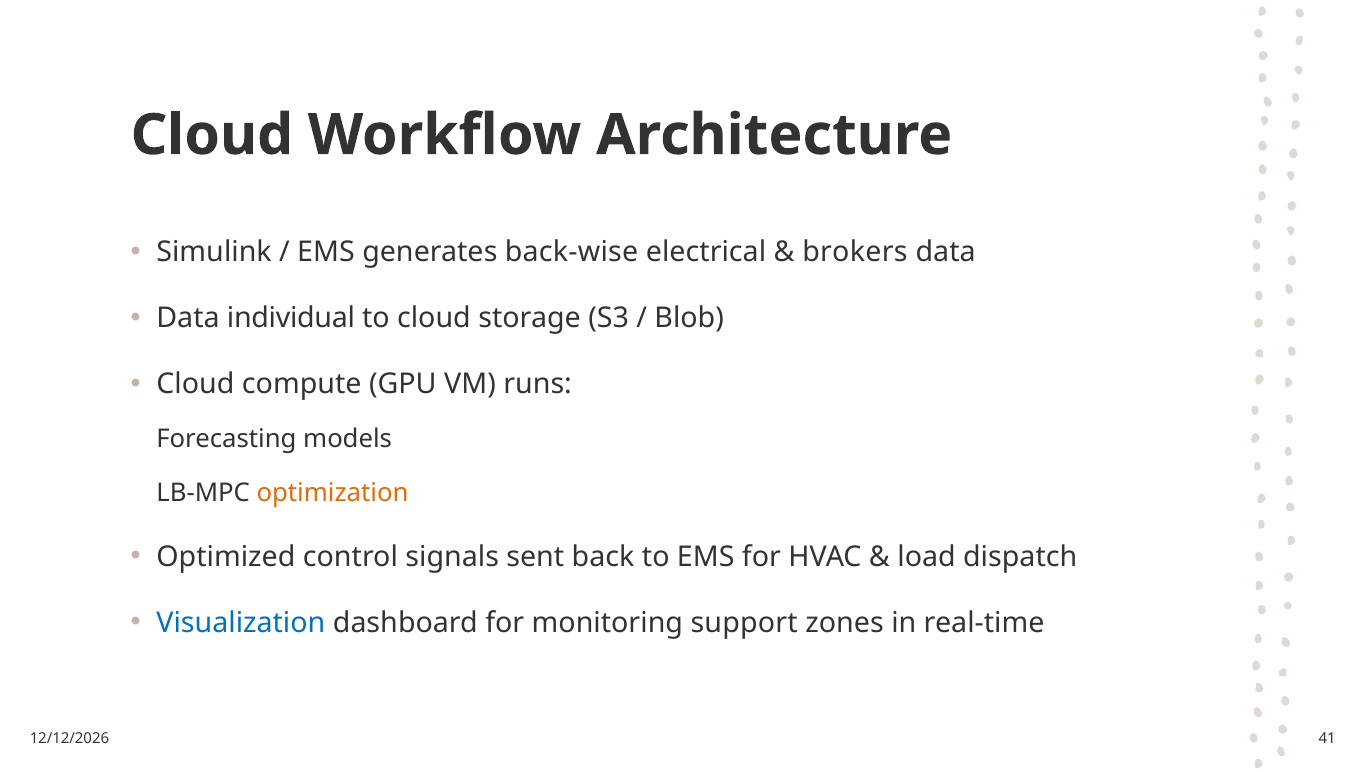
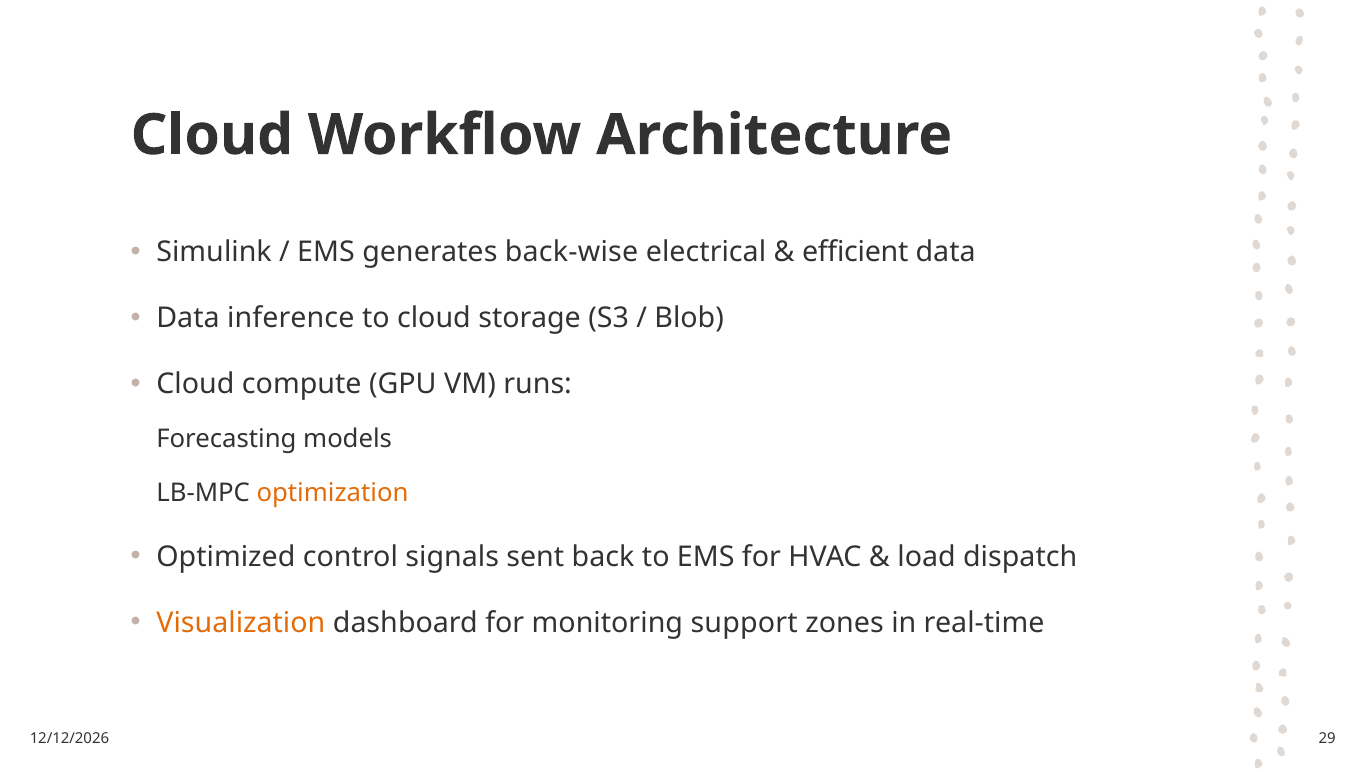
brokers: brokers -> efficient (855, 252)
individual: individual -> inference (291, 318)
Visualization colour: blue -> orange (241, 623)
41: 41 -> 29 (1327, 739)
